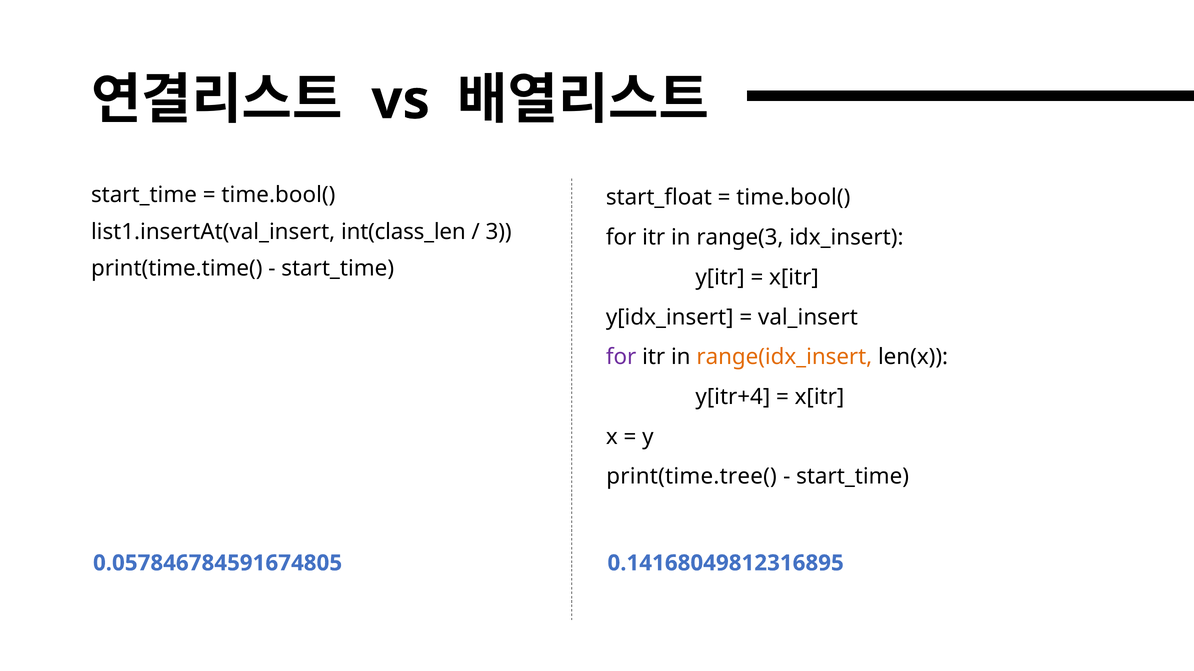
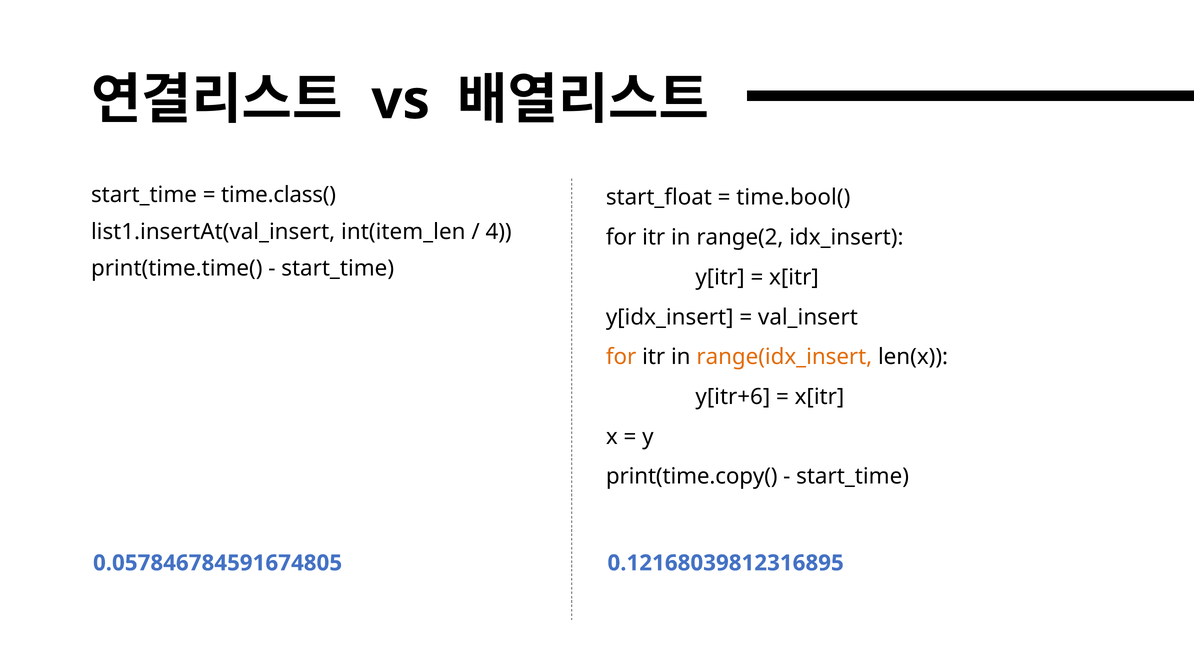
time.bool(: time.bool( -> time.class( (279, 195)
int(class_len: int(class_len -> int(item_len (403, 232)
3: 3 -> 4 (499, 232)
range(3: range(3 -> range(2 (740, 238)
for colour: purple -> orange (621, 357)
y[itr+4: y[itr+4 -> y[itr+6 (733, 397)
print(time.tree(: print(time.tree( -> print(time.copy( (692, 477)
0.14168049812316895: 0.14168049812316895 -> 0.12168039812316895 (726, 564)
